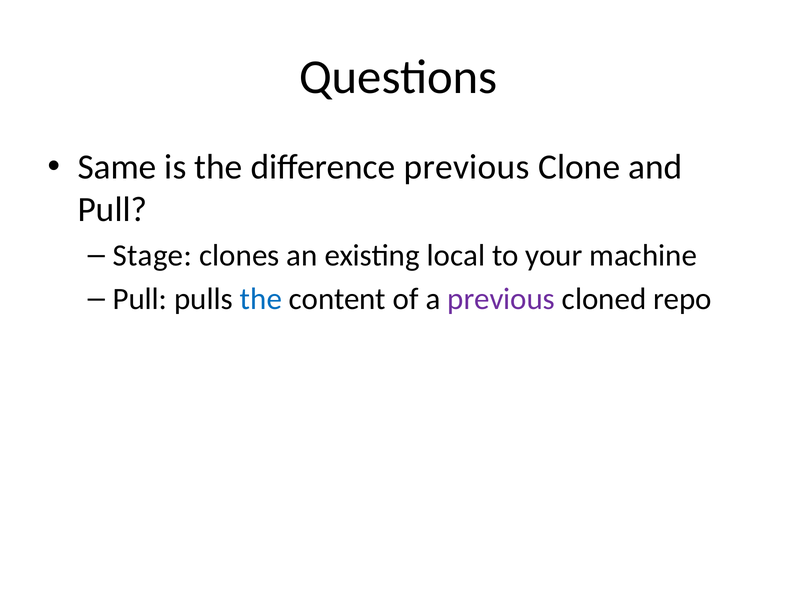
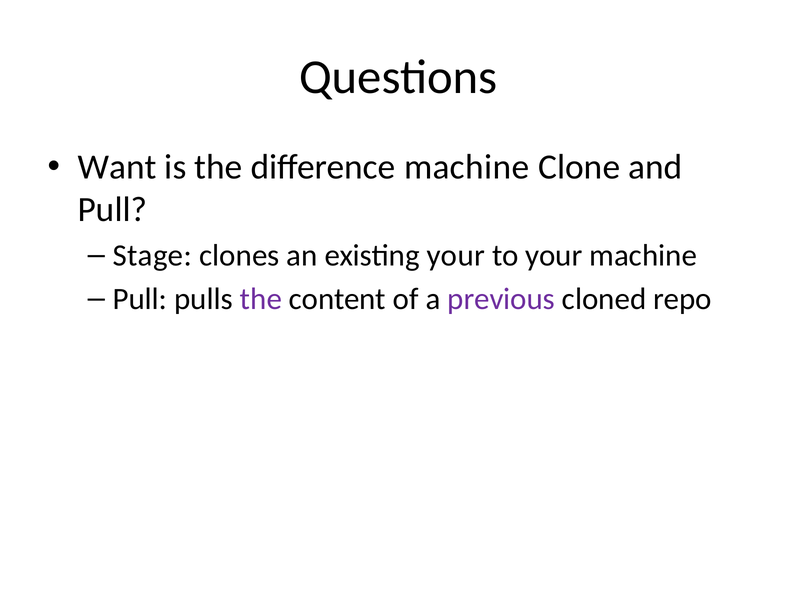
Same: Same -> Want (117, 167)
difference previous: previous -> machine (467, 167)
existing local: local -> your (456, 255)
the colour: blue -> purple (261, 299)
